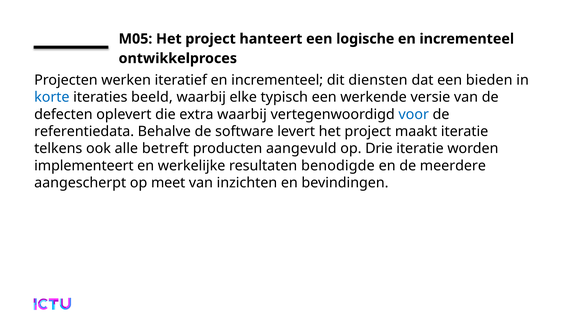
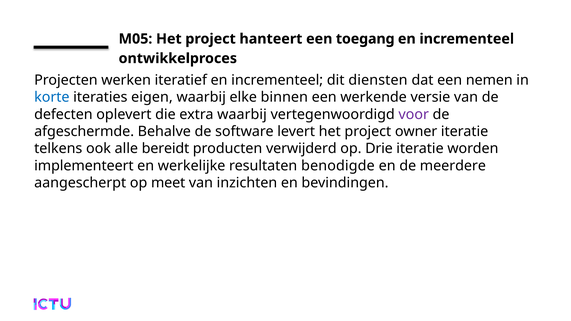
logische: logische -> toegang (365, 39)
bieden: bieden -> nemen (489, 80)
beeld: beeld -> eigen (152, 97)
typisch: typisch -> binnen (284, 97)
voor colour: blue -> purple (414, 114)
referentiedata: referentiedata -> afgeschermde (84, 132)
maakt: maakt -> owner (416, 132)
betreft: betreft -> bereidt (165, 149)
aangevuld: aangevuld -> verwijderd (301, 149)
